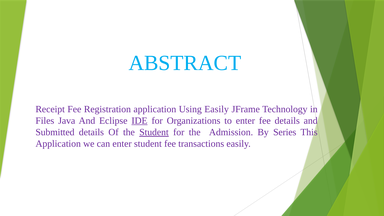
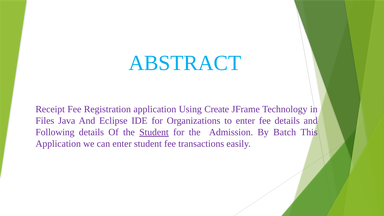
Using Easily: Easily -> Create (217, 109)
IDE underline: present -> none (139, 121)
Submitted: Submitted -> Following (55, 132)
Series: Series -> Batch (285, 132)
